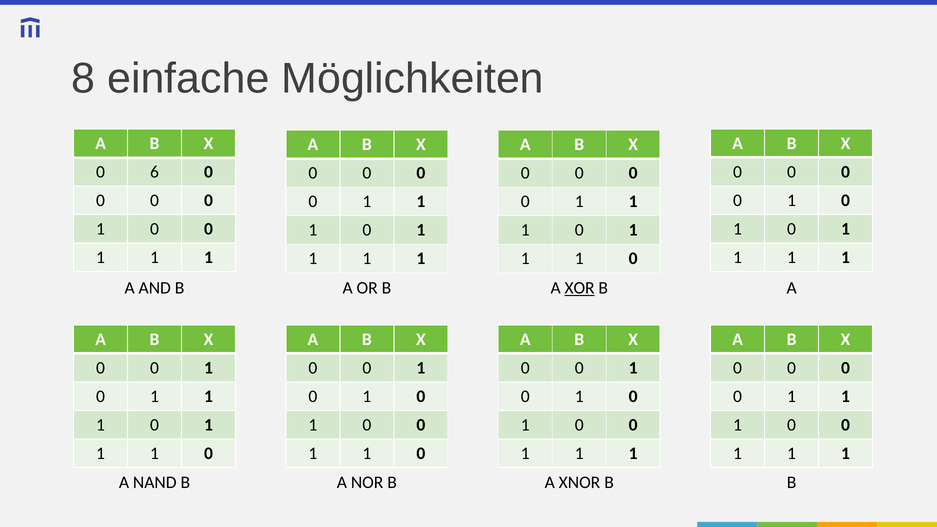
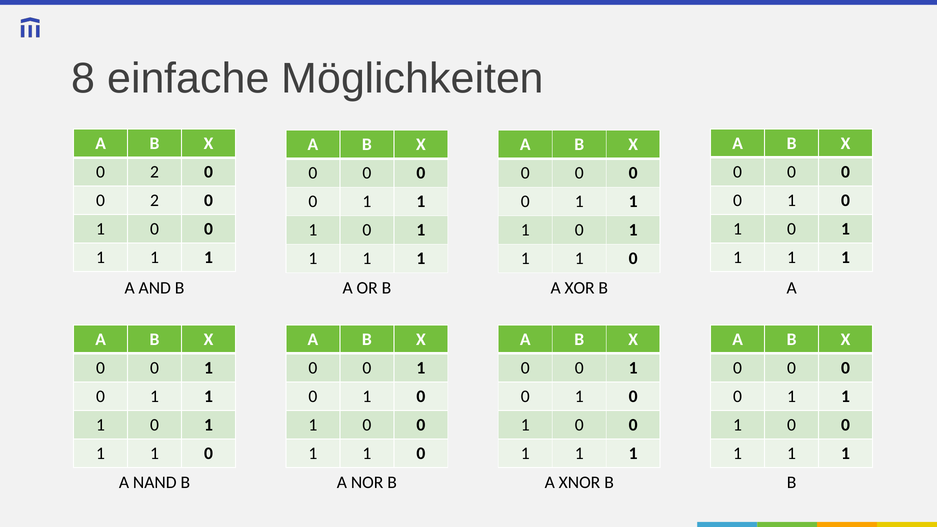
6: 6 -> 2 (155, 172)
0: 0 -> 2 (155, 201)
XOR underline: present -> none (580, 288)
